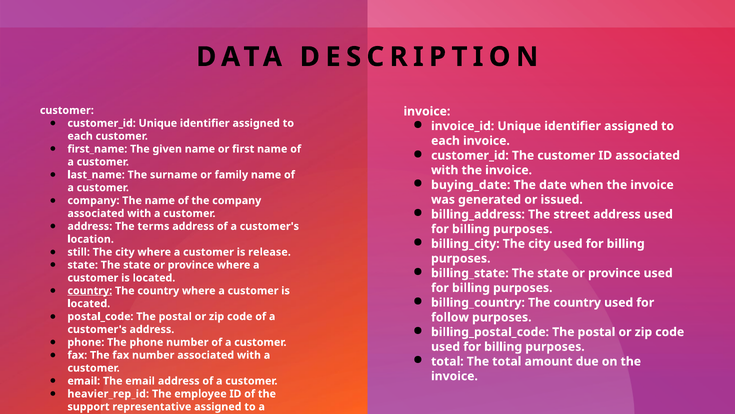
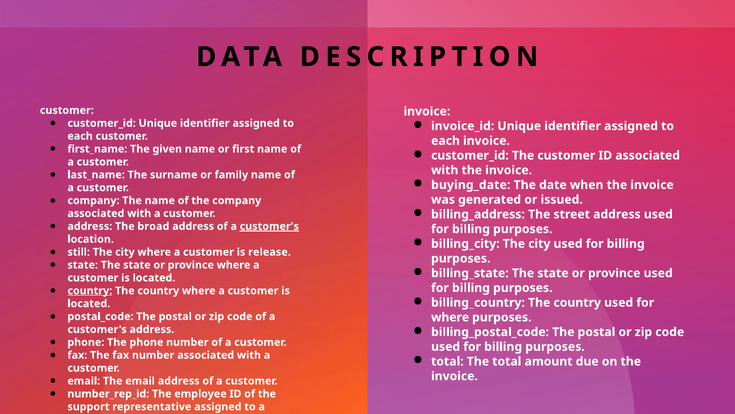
terms: terms -> broad (153, 226)
customer's underline: none -> present (269, 226)
follow: follow -> where (450, 317)
heavier_rep_id: heavier_rep_id -> number_rep_id (108, 393)
